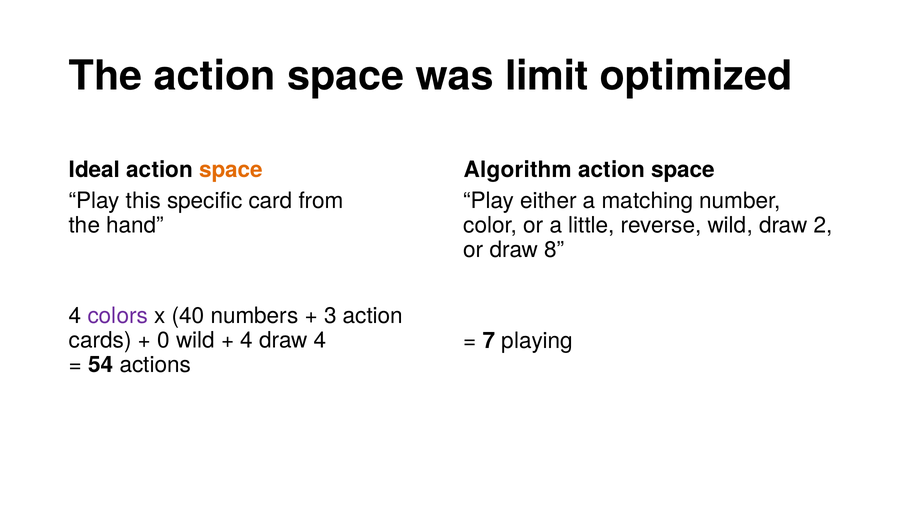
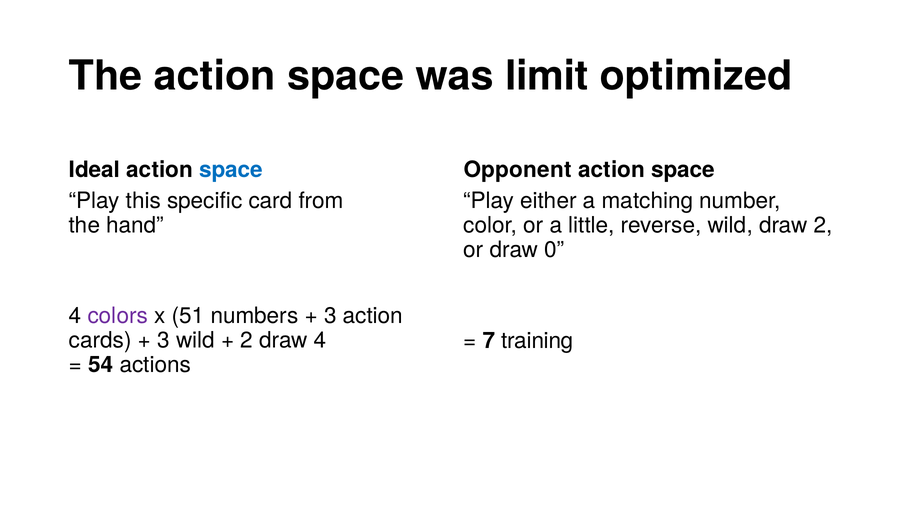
space colour: orange -> blue (231, 170)
Algorithm: Algorithm -> Opponent (518, 170)
8: 8 -> 0 (554, 249)
40: 40 -> 51 (188, 316)
0: 0 -> 3 (163, 340)
4: 4 -> 2 (247, 340)
playing: playing -> training (537, 340)
